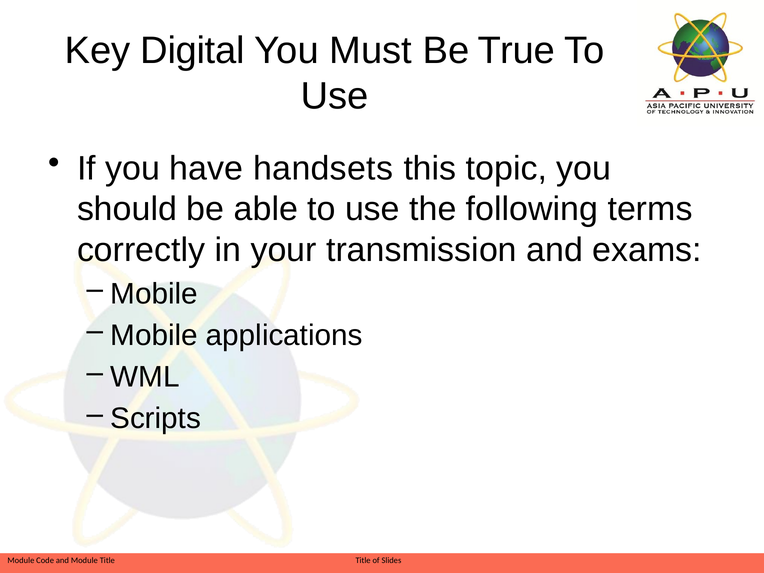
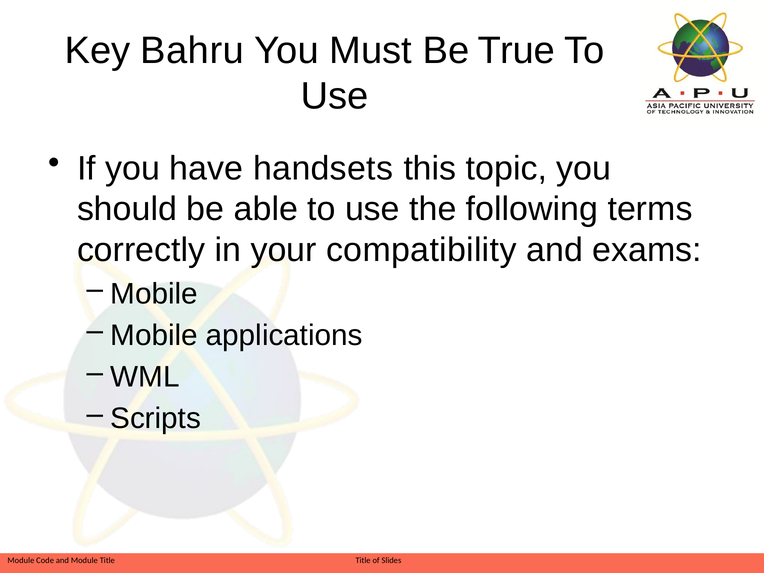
Digital: Digital -> Bahru (192, 50)
transmission: transmission -> compatibility (421, 250)
